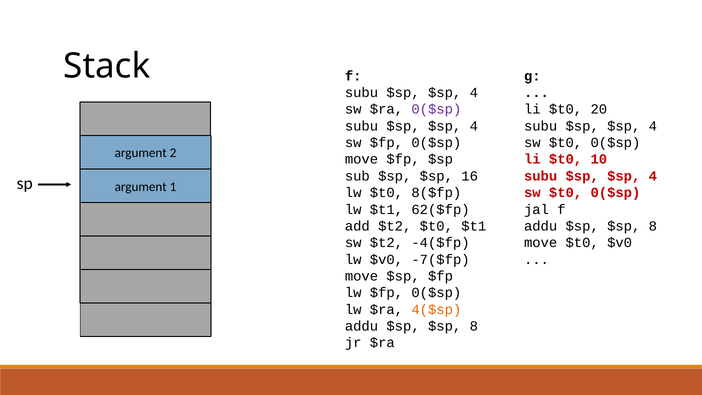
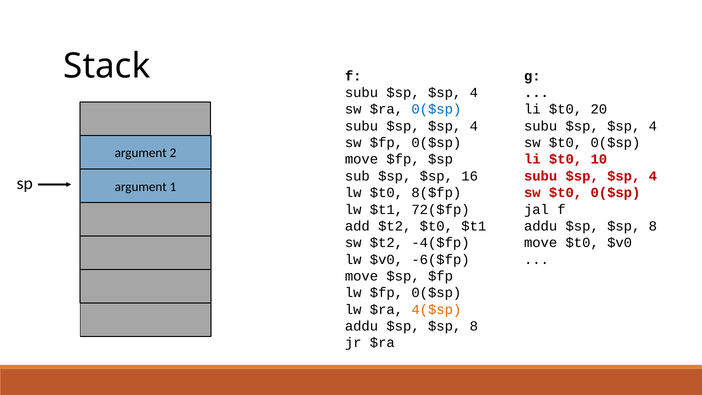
0($sp colour: purple -> blue (436, 109)
62($fp: 62($fp -> 72($fp (441, 209)
-7($fp: -7($fp -> -6($fp (441, 259)
